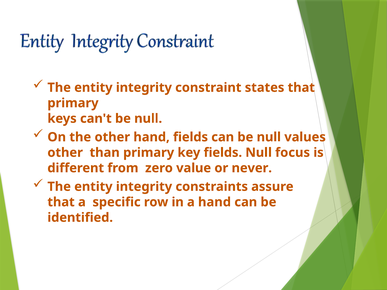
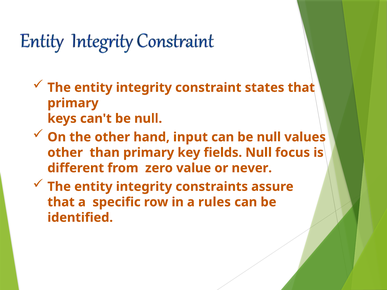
hand fields: fields -> input (190, 137)
a hand: hand -> rules (214, 202)
